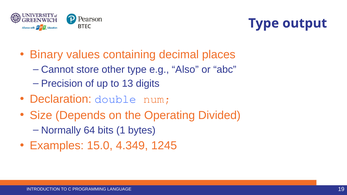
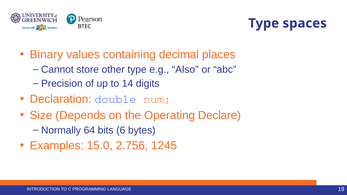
output: output -> spaces (305, 23)
13: 13 -> 14 (127, 84)
Divided: Divided -> Declare (219, 115)
1: 1 -> 6 (121, 130)
4.349: 4.349 -> 2.756 (132, 146)
